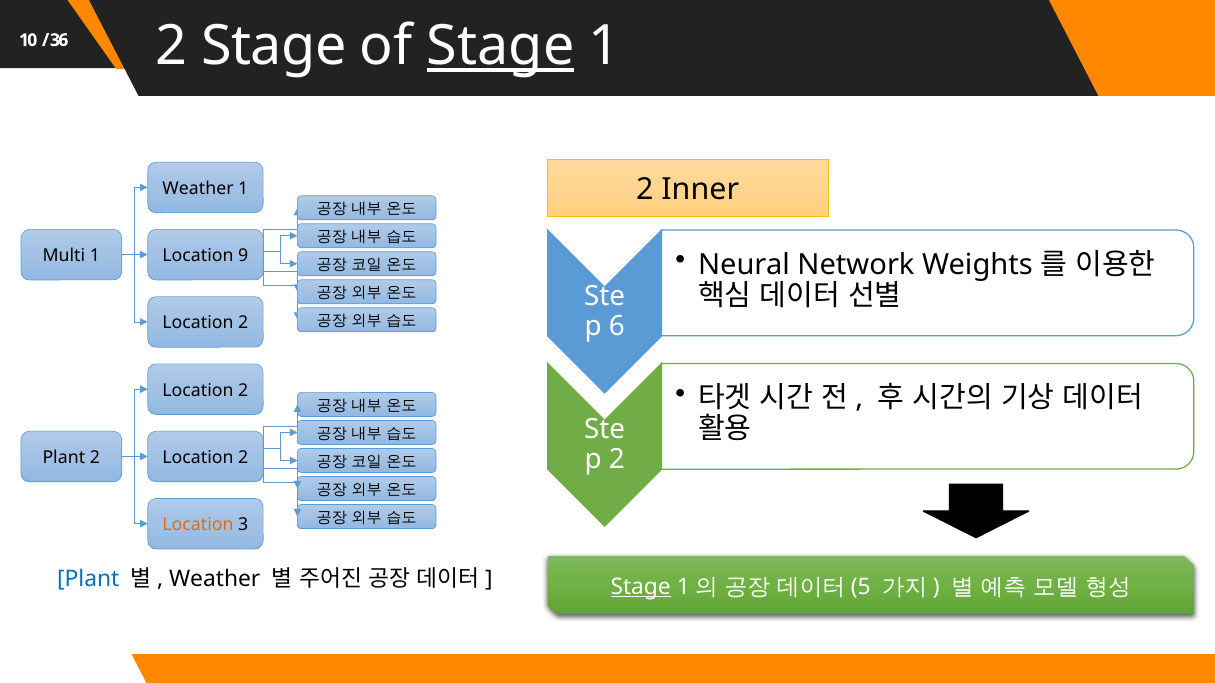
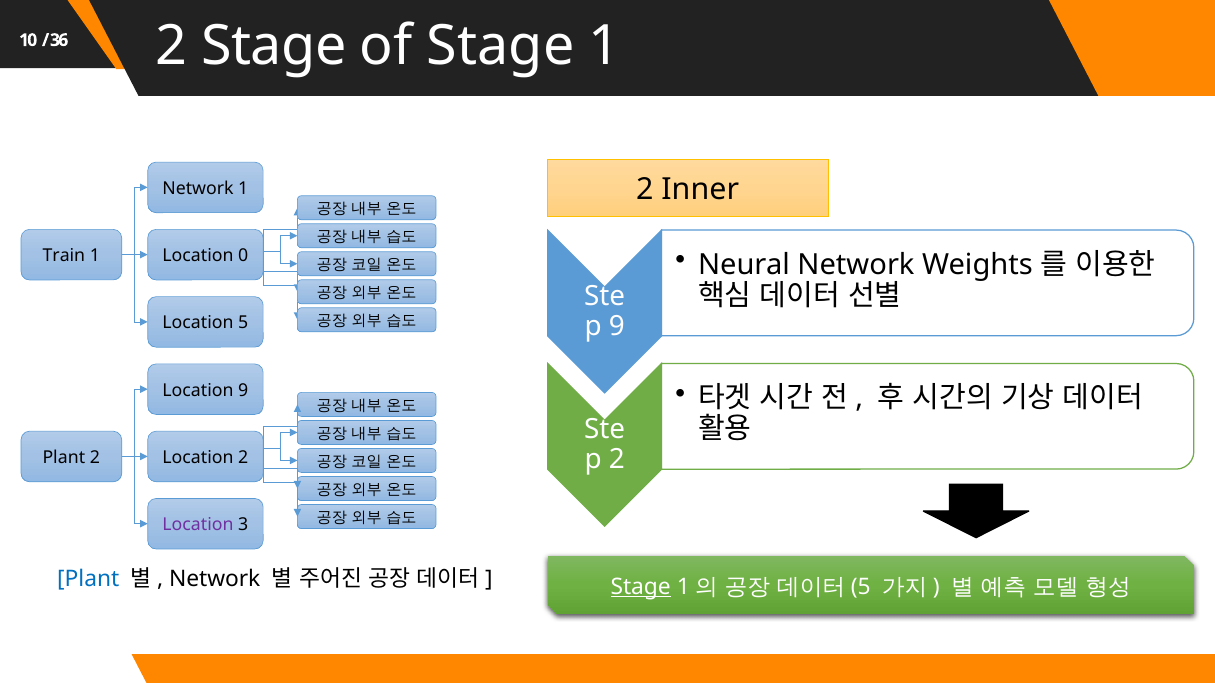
Stage underline: present -> none (501, 46)
Weather: Weather -> Network (198, 189)
Multi: Multi -> Train (64, 256)
9: 9 -> 0 (243, 256)
2: 2 -> 5 (243, 323)
6: 6 -> 9 (617, 327)
2: 2 -> 9 (243, 391)
Location colour: orange -> purple (198, 525)
Weather: Weather -> Network (215, 580)
